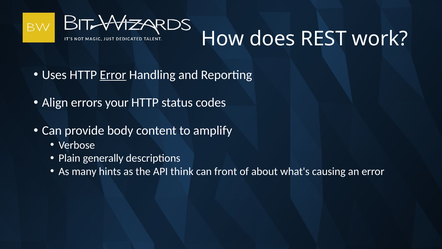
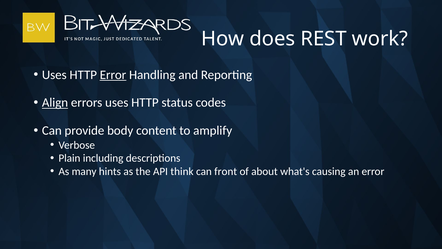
Align underline: none -> present (55, 103)
errors your: your -> uses (117, 103)
generally: generally -> including (103, 158)
